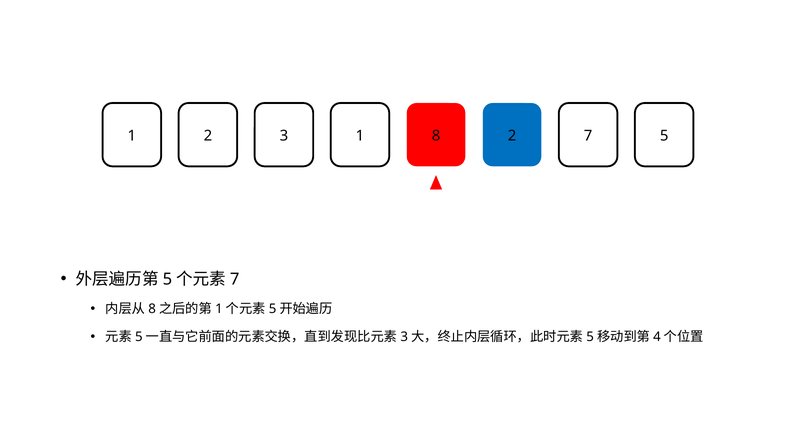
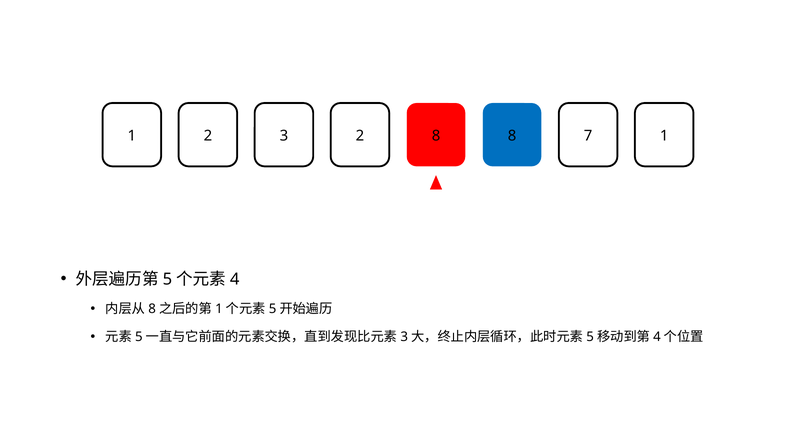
1 1: 1 -> 2 (360, 136)
8 2: 2 -> 8 (512, 136)
7 5: 5 -> 1 (664, 136)
7: 7 -> 4 (235, 279)
